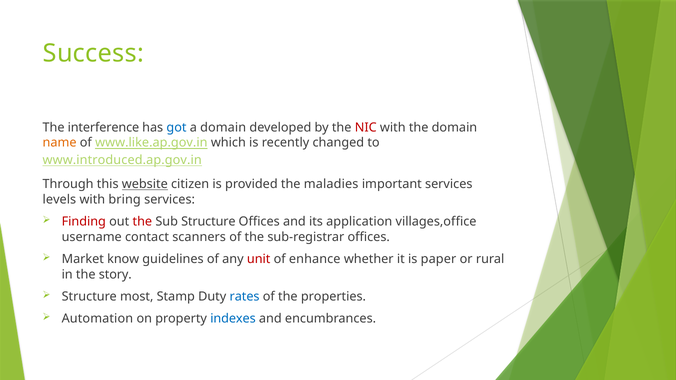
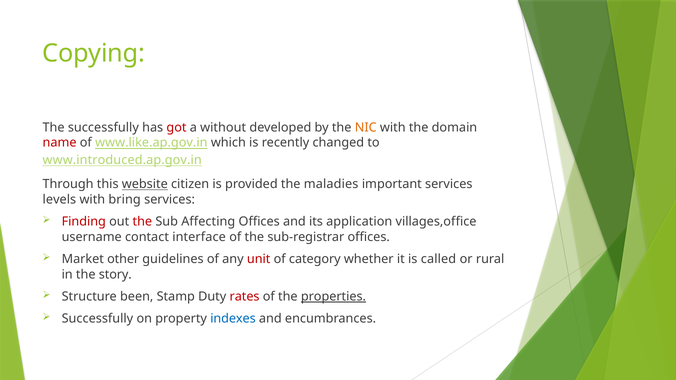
Success: Success -> Copying (94, 53)
The interference: interference -> successfully (103, 128)
got colour: blue -> red (177, 128)
a domain: domain -> without (223, 128)
NIC colour: red -> orange (366, 128)
name colour: orange -> red (60, 143)
Sub Structure: Structure -> Affecting (208, 222)
scanners: scanners -> interface (199, 237)
know: know -> other (123, 259)
enhance: enhance -> category (315, 259)
paper: paper -> called (439, 259)
most: most -> been (137, 297)
rates colour: blue -> red (245, 297)
properties underline: none -> present (333, 297)
Automation: Automation -> Successfully (97, 319)
